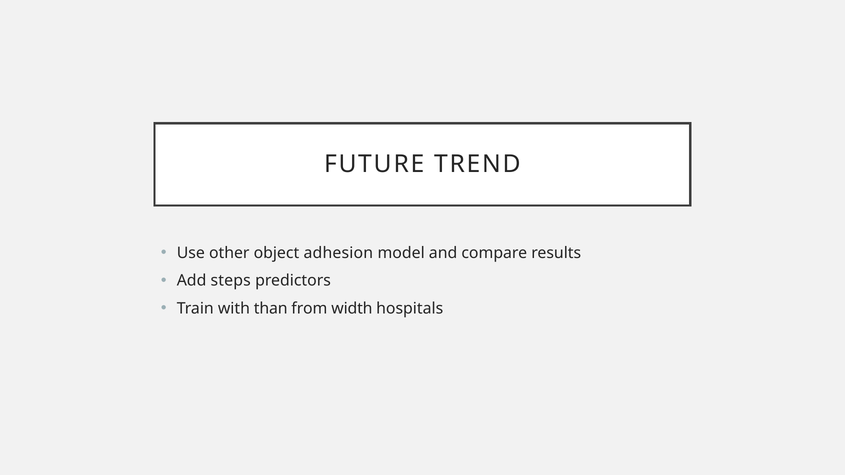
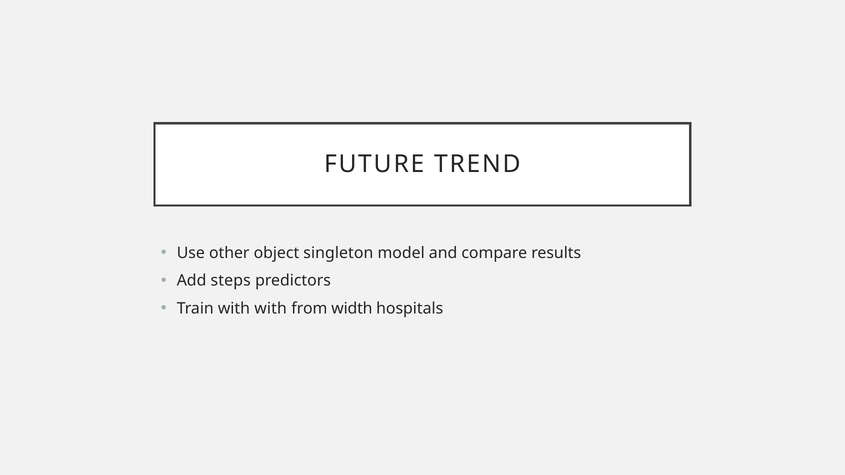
adhesion: adhesion -> singleton (338, 253)
with than: than -> with (271, 309)
